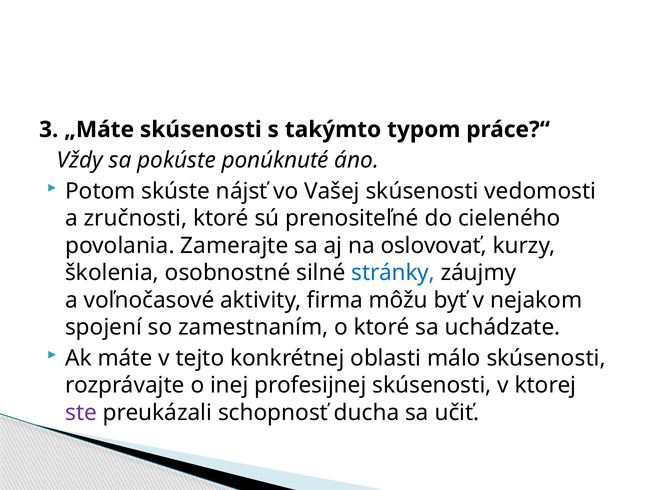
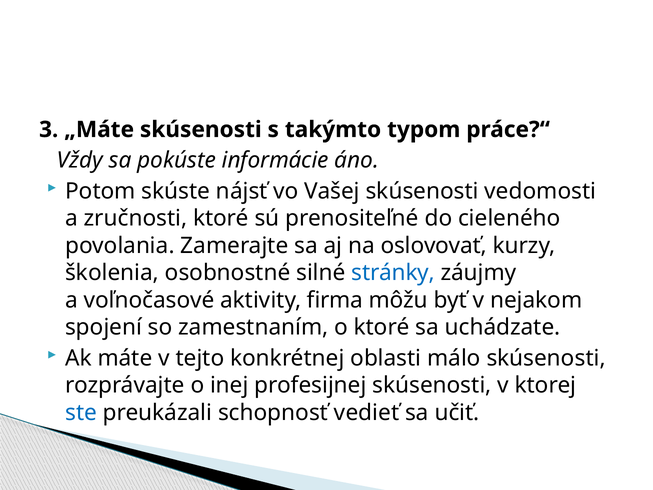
ponúknuté: ponúknuté -> informácie (275, 160)
ste colour: purple -> blue (81, 412)
ducha: ducha -> vedieť (367, 412)
